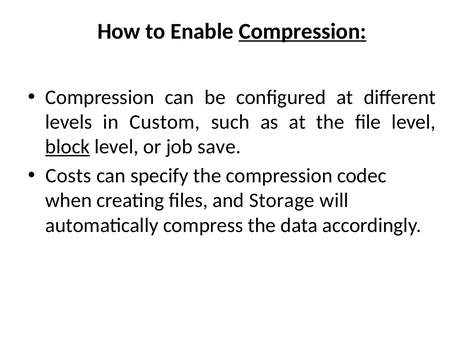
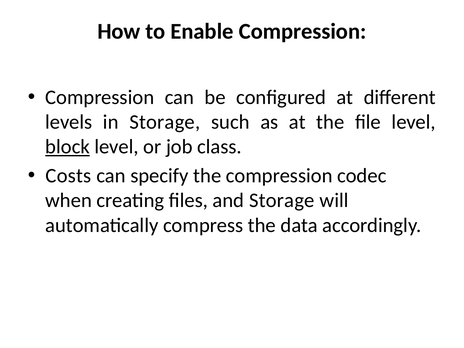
Compression underline: present -> none (303, 31)
in Custom: Custom -> Storage (165, 122)
save: save -> class (219, 147)
